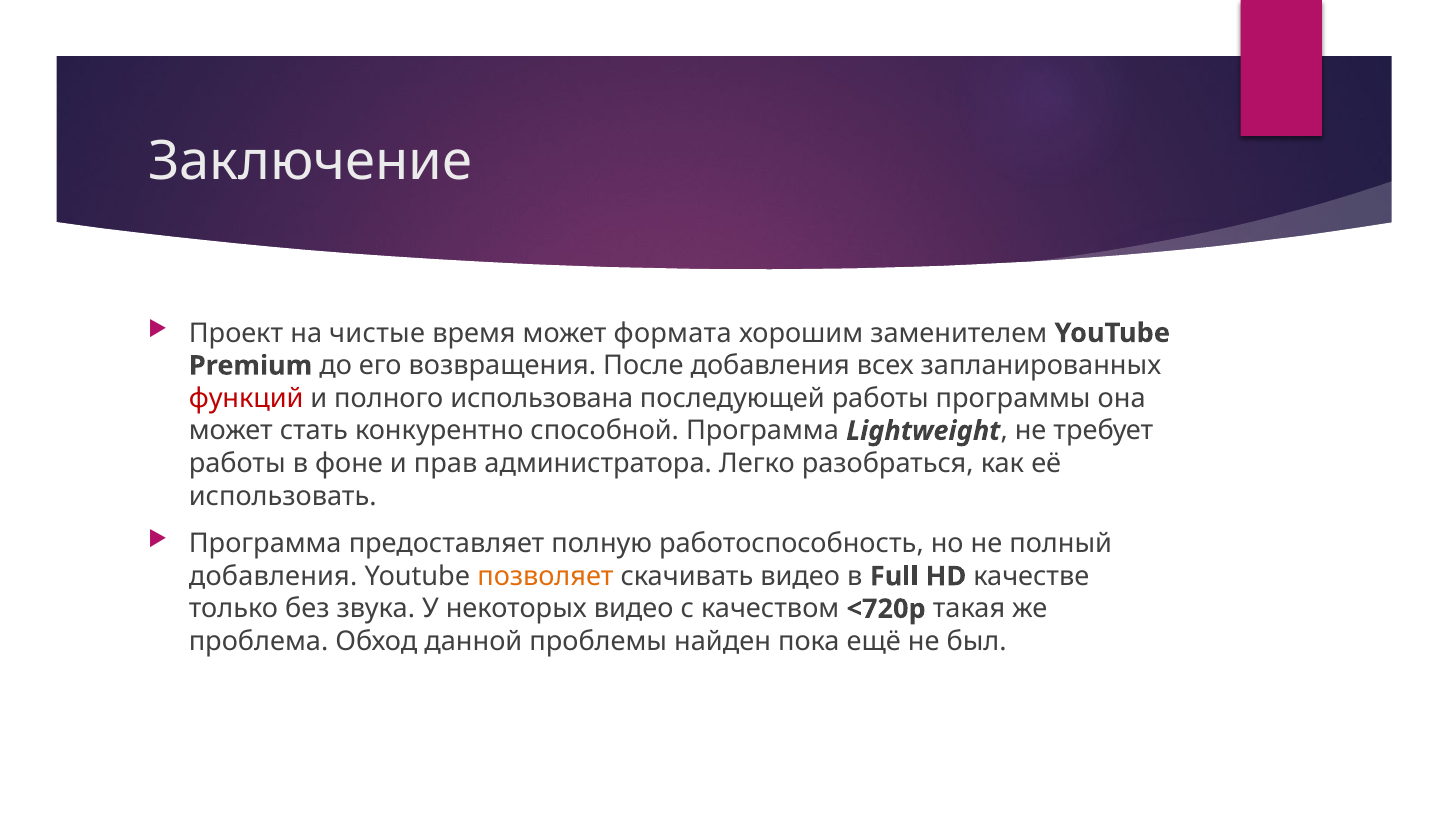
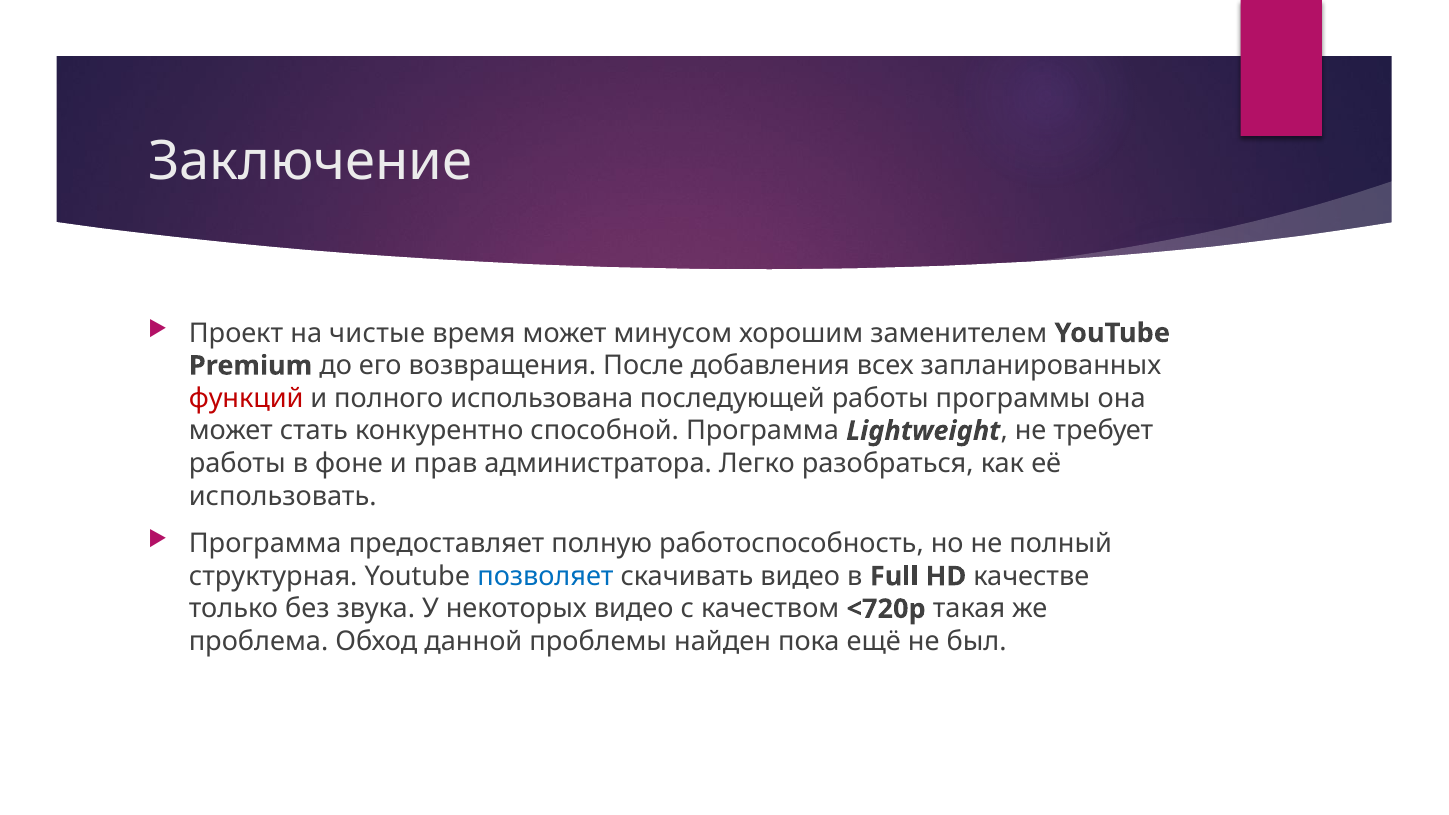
формата: формата -> минусом (673, 333)
добавления: добавления -> структурная (273, 576)
позволяет colour: orange -> blue (545, 576)
